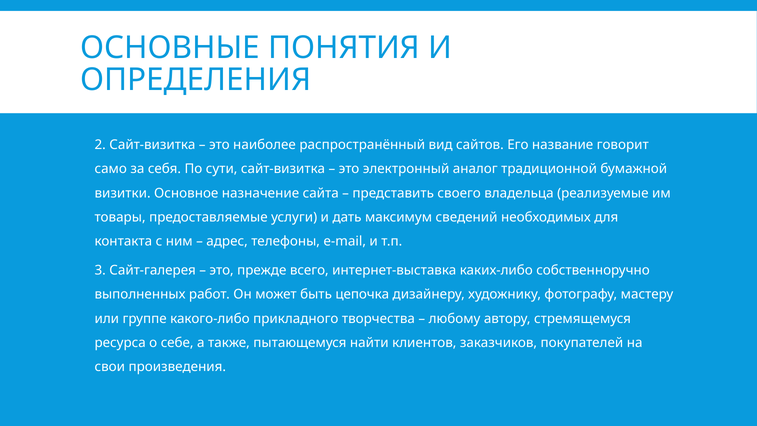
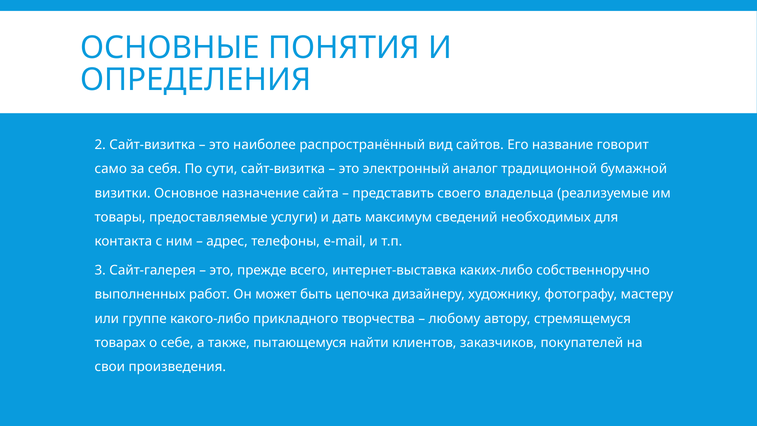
ресурса: ресурса -> товарах (120, 343)
